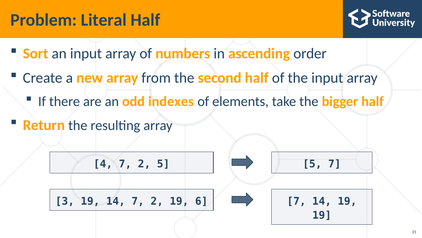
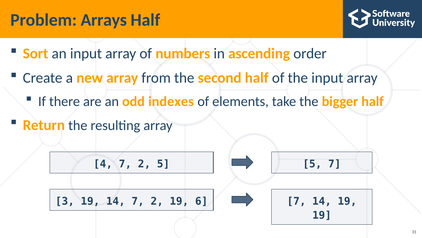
Literal: Literal -> Arrays (104, 20)
